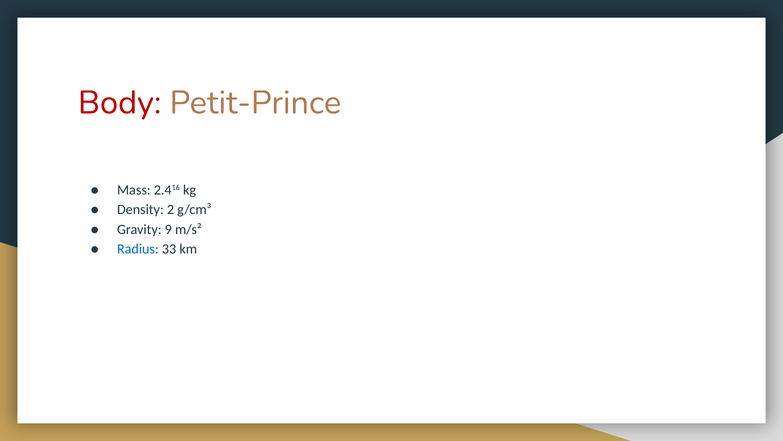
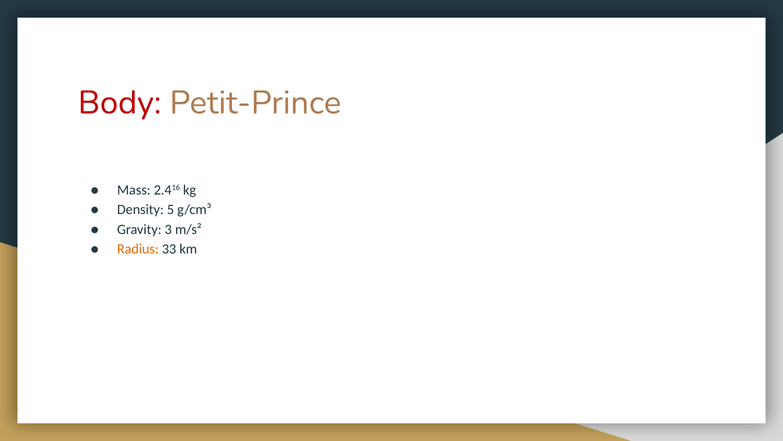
2: 2 -> 5 (170, 209)
9: 9 -> 3 (168, 229)
Radius colour: blue -> orange (138, 249)
